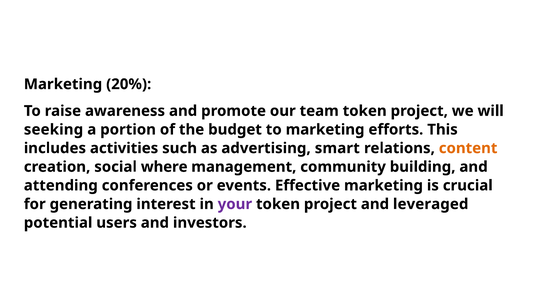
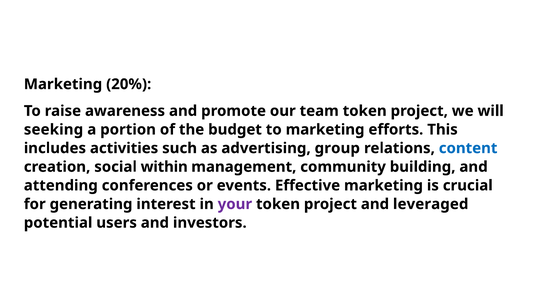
smart: smart -> group (337, 148)
content colour: orange -> blue (468, 148)
where: where -> within (164, 167)
